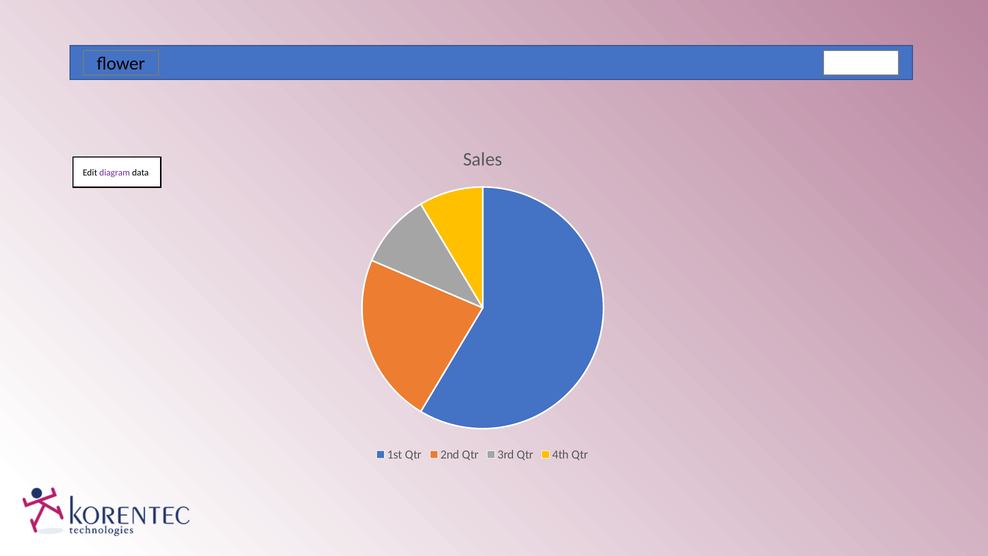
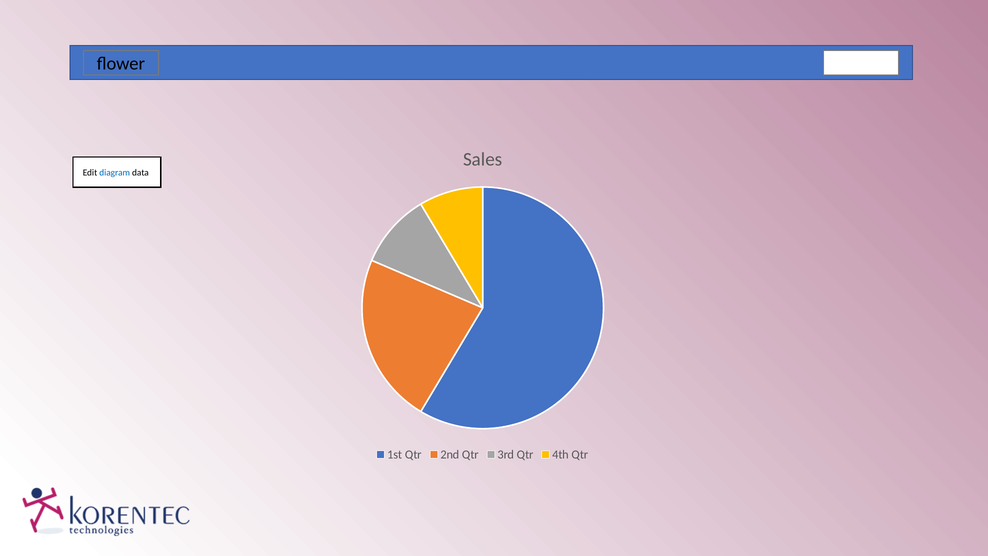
diagram colour: purple -> blue (115, 173)
